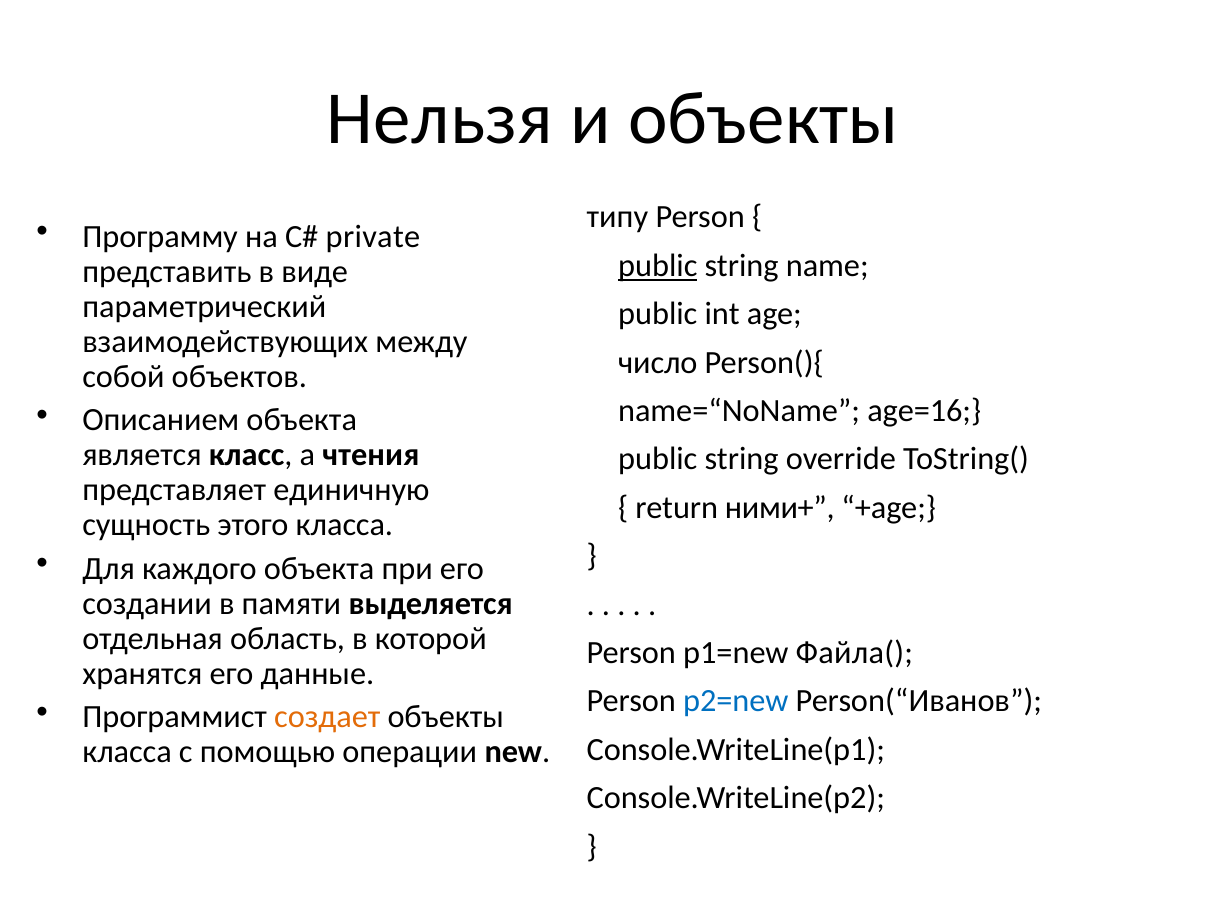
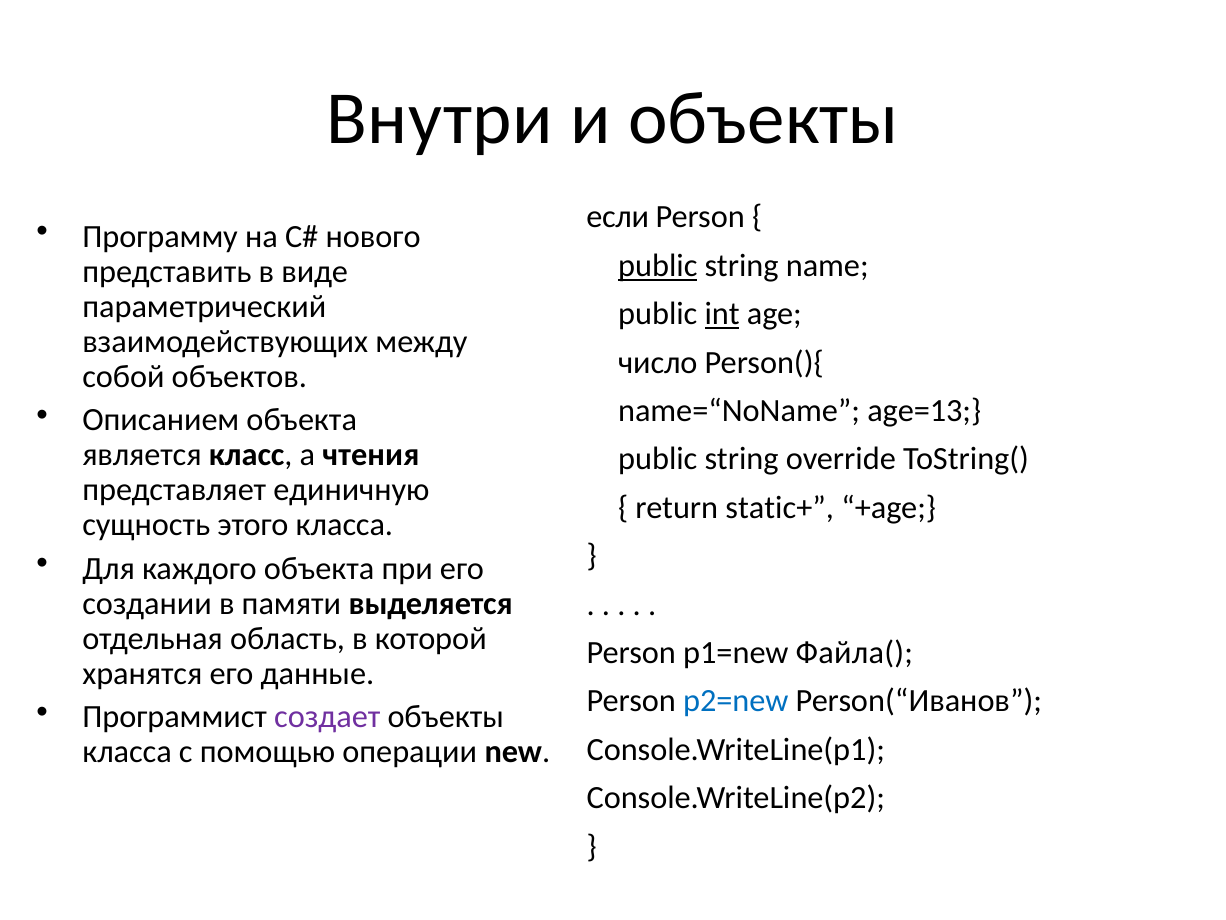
Нельзя: Нельзя -> Внутри (440, 119)
типу: типу -> если (618, 217)
private: private -> нового (373, 237)
int underline: none -> present (722, 314)
age=16: age=16 -> age=13 (924, 411)
ними+: ними+ -> static+ (780, 507)
создает colour: orange -> purple (327, 717)
